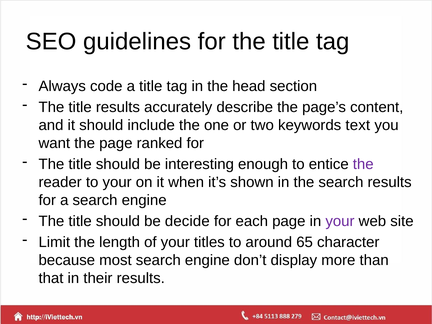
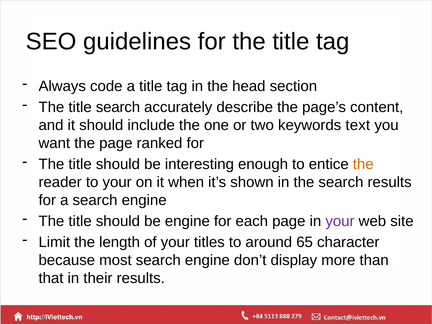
title results: results -> search (118, 107)
the colour: purple -> orange (363, 164)
be decide: decide -> engine (187, 221)
